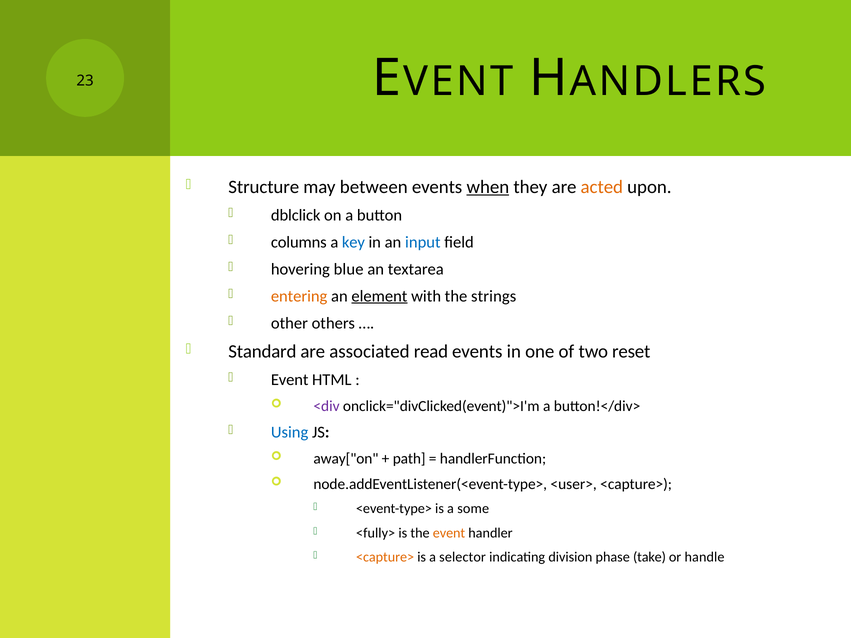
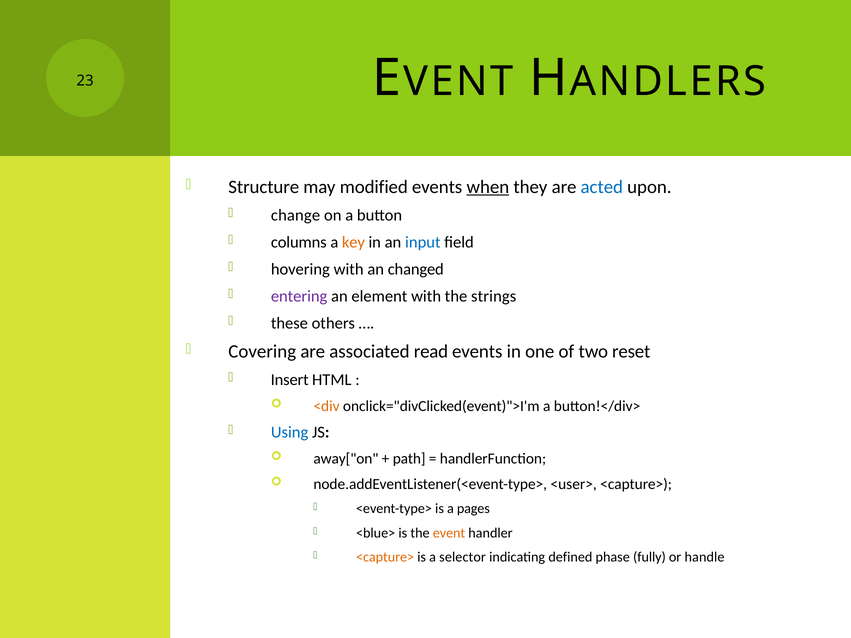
between: between -> modified (374, 187)
acted colour: orange -> blue (602, 187)
dblclick: dblclick -> change (296, 215)
key colour: blue -> orange (353, 242)
hovering blue: blue -> with (349, 269)
textarea: textarea -> changed (416, 269)
entering colour: orange -> purple (299, 296)
element underline: present -> none (379, 296)
other: other -> these (289, 323)
Standard: Standard -> Covering (262, 352)
Event: Event -> Insert (290, 380)
<div colour: purple -> orange (327, 406)
some: some -> pages (473, 509)
<fully>: <fully> -> <blue> (376, 533)
division: division -> defined (570, 557)
take: take -> fully (649, 557)
